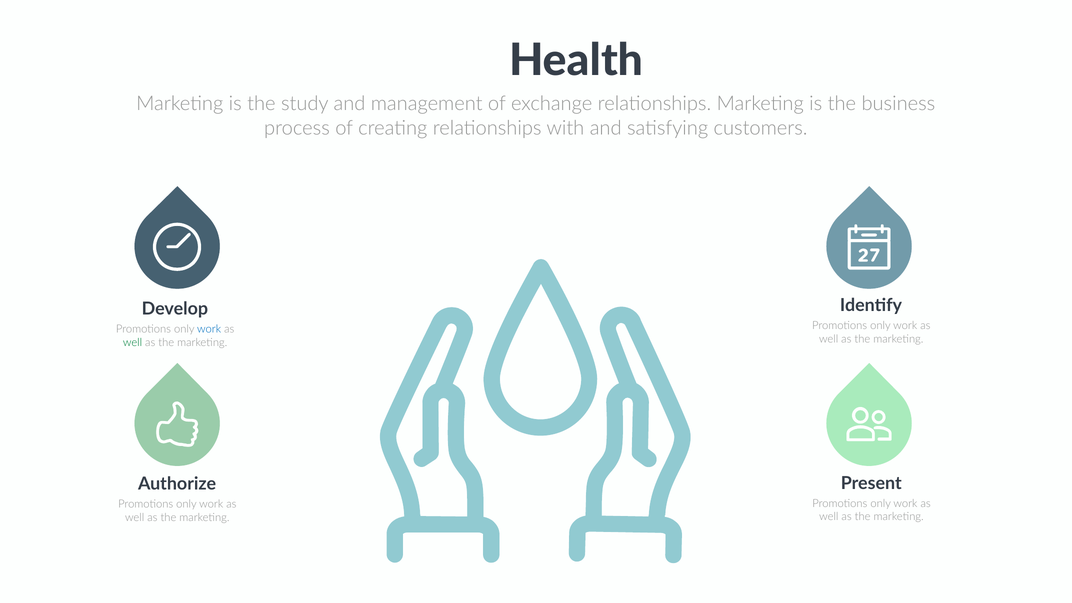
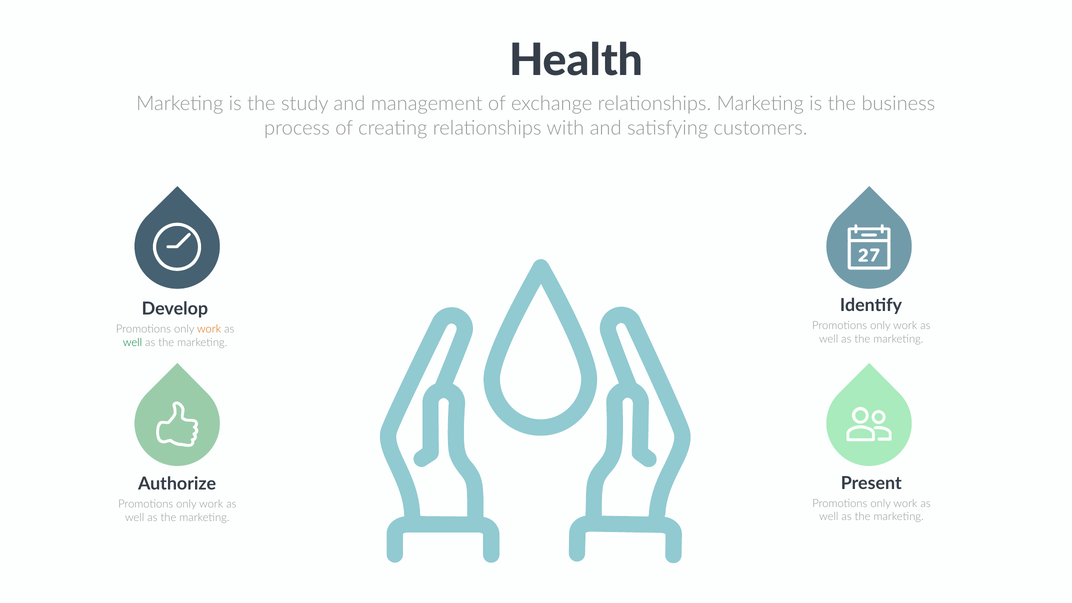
work colour: blue -> orange (209, 329)
